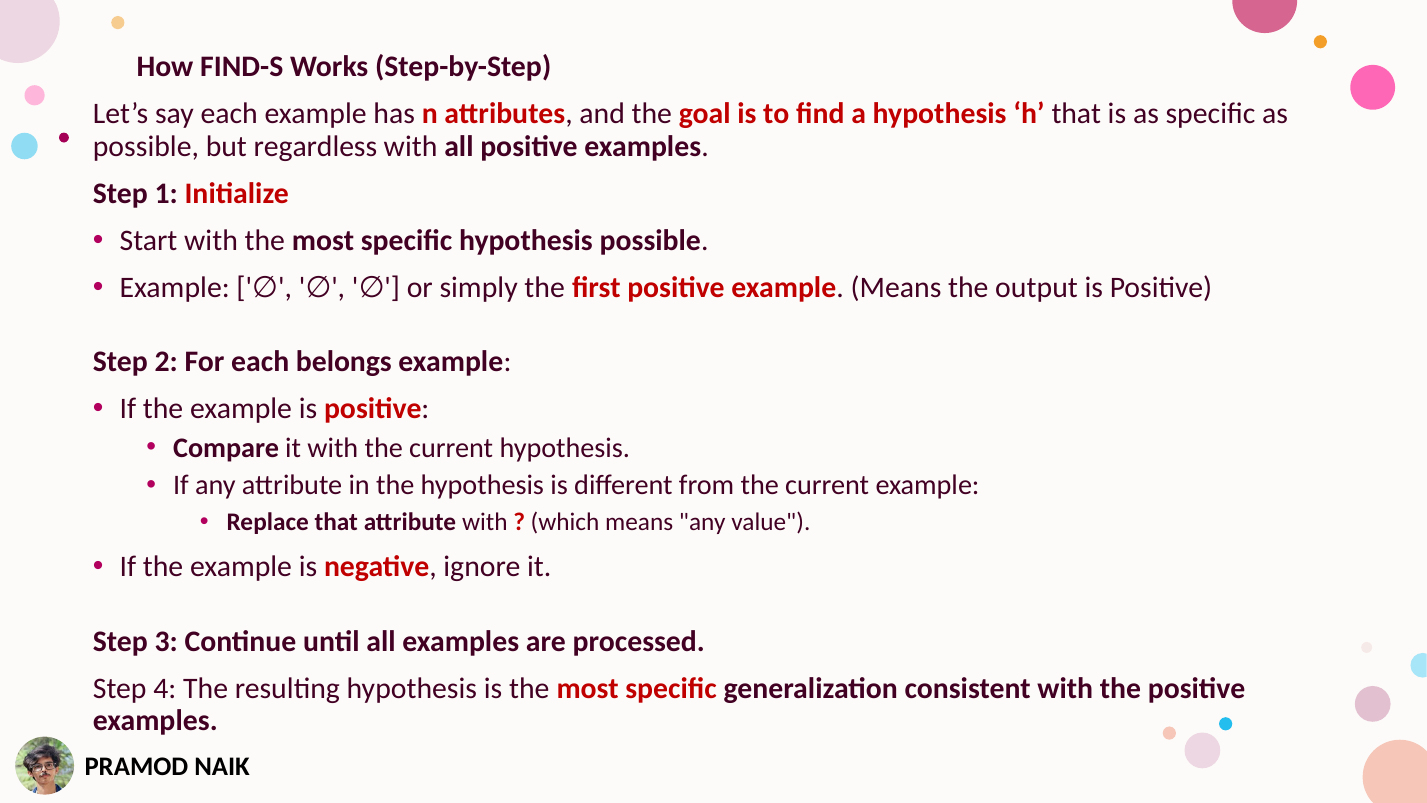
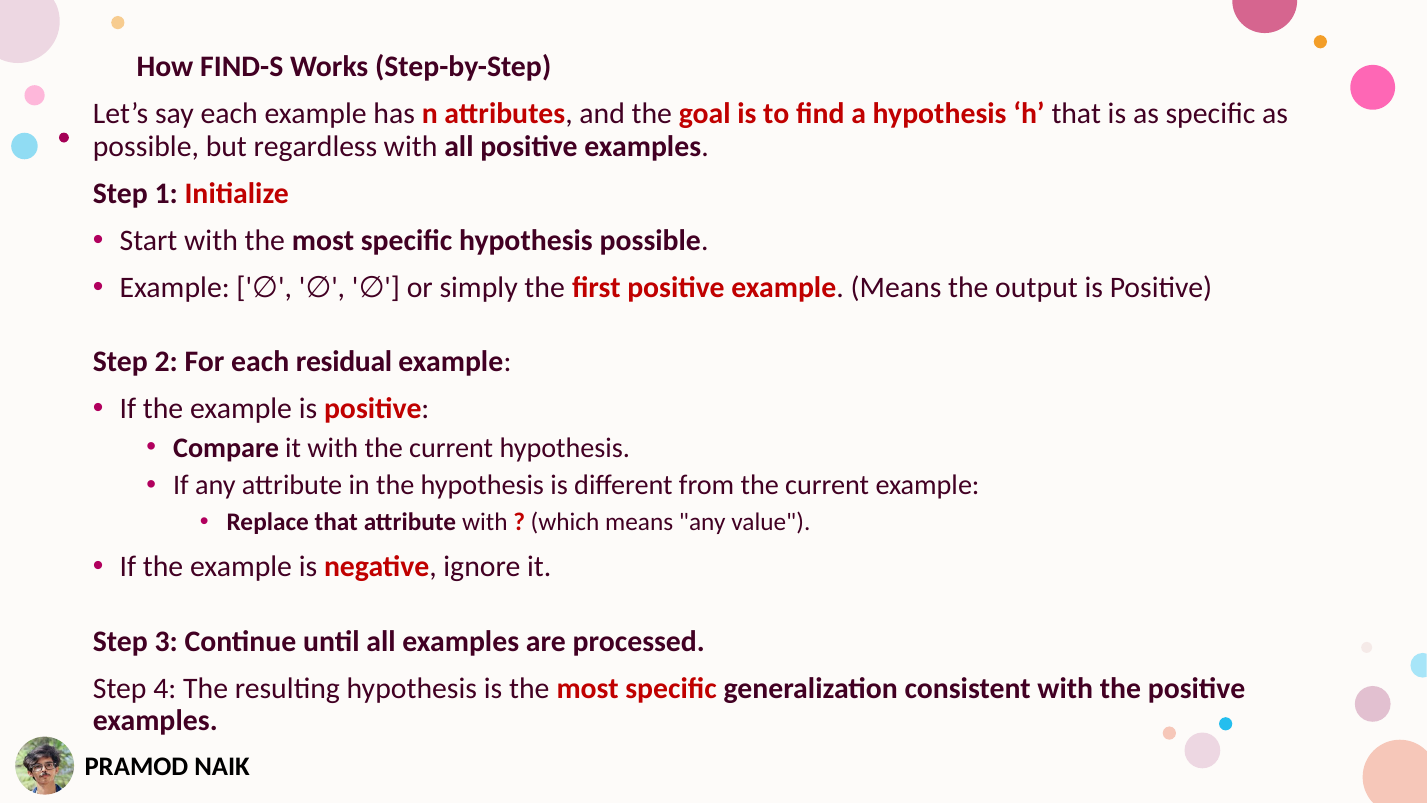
belongs: belongs -> residual (344, 362)
